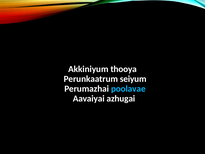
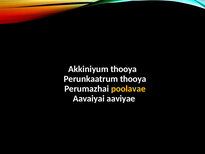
Perunkaatrum seiyum: seiyum -> thooya (133, 79)
poolavae colour: light blue -> yellow (128, 89)
azhugai: azhugai -> aaviyae (121, 98)
